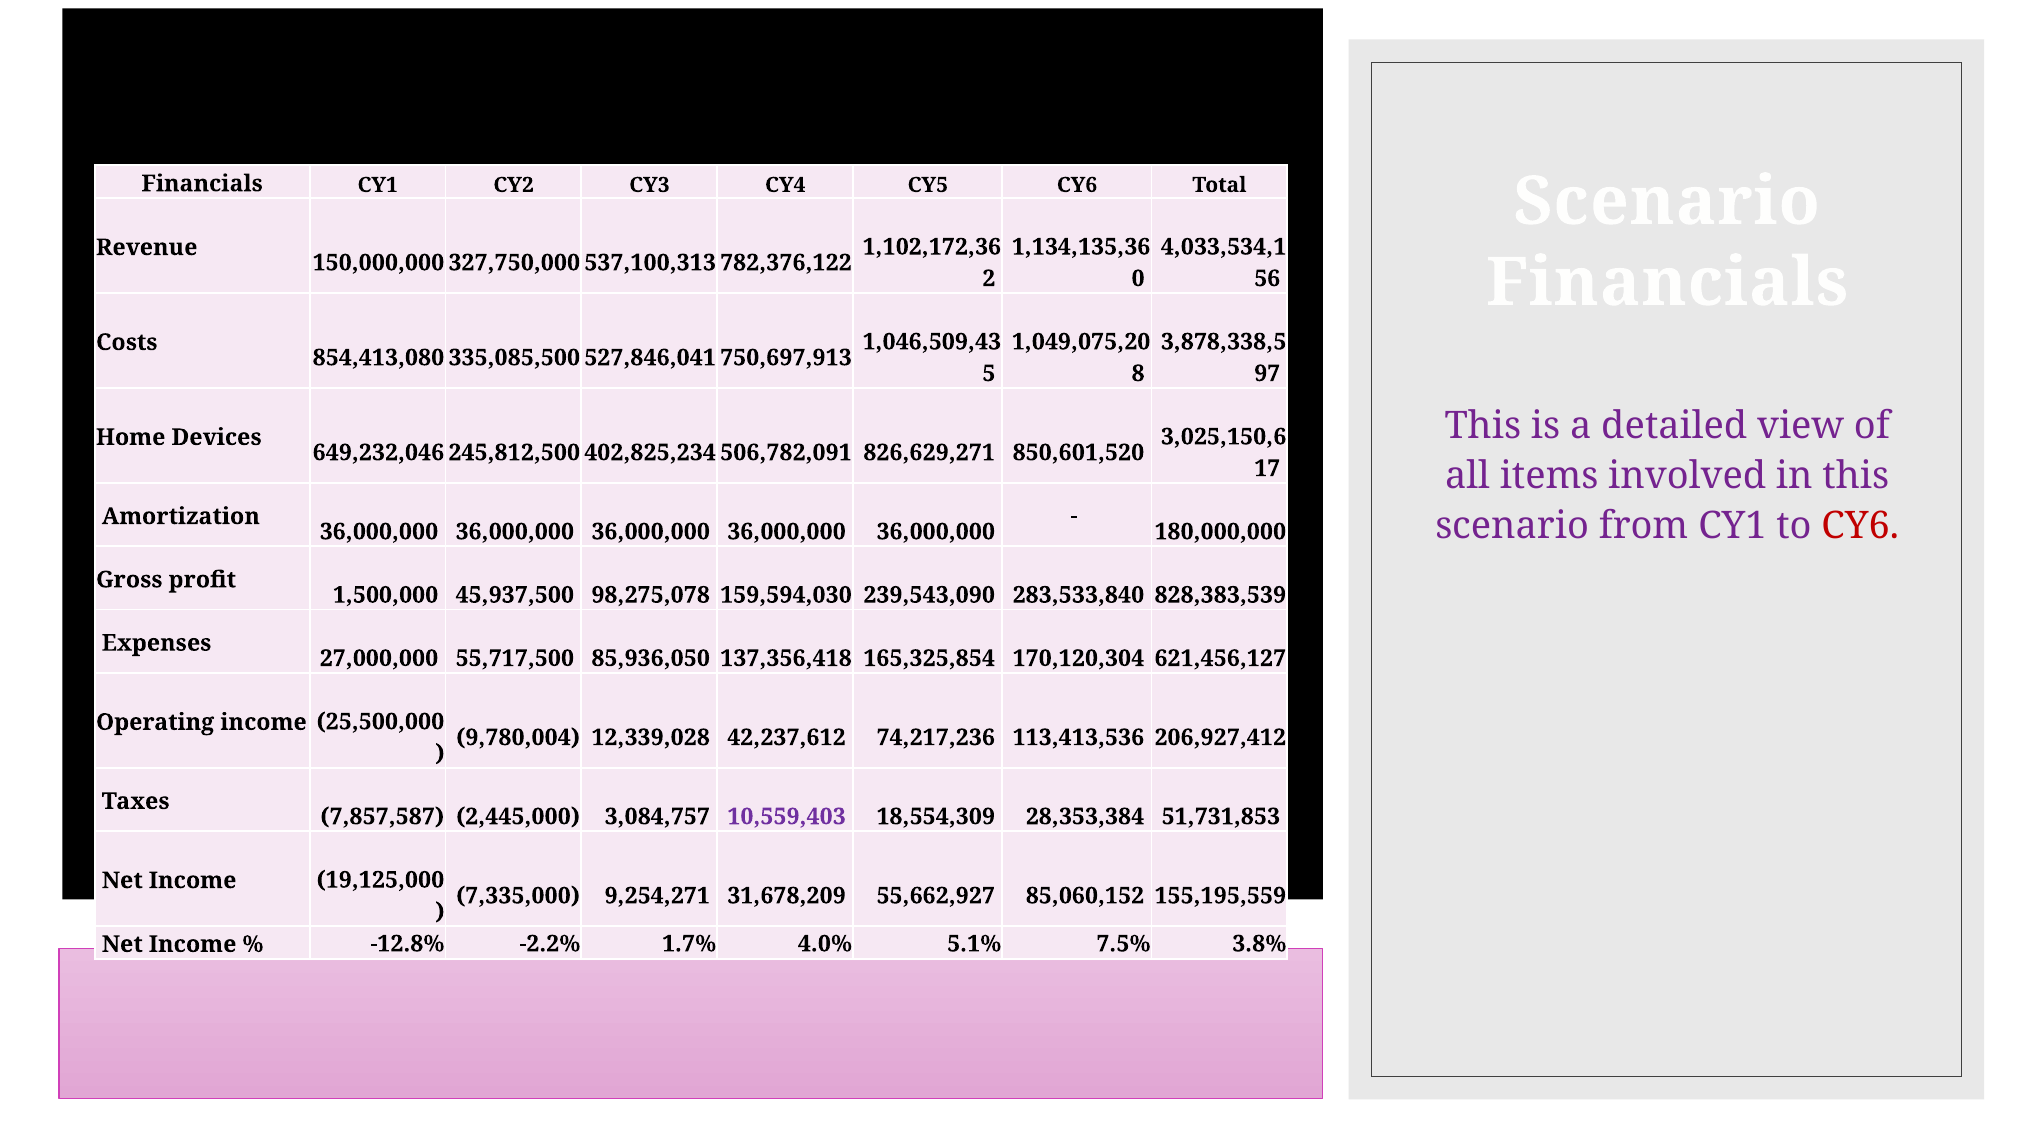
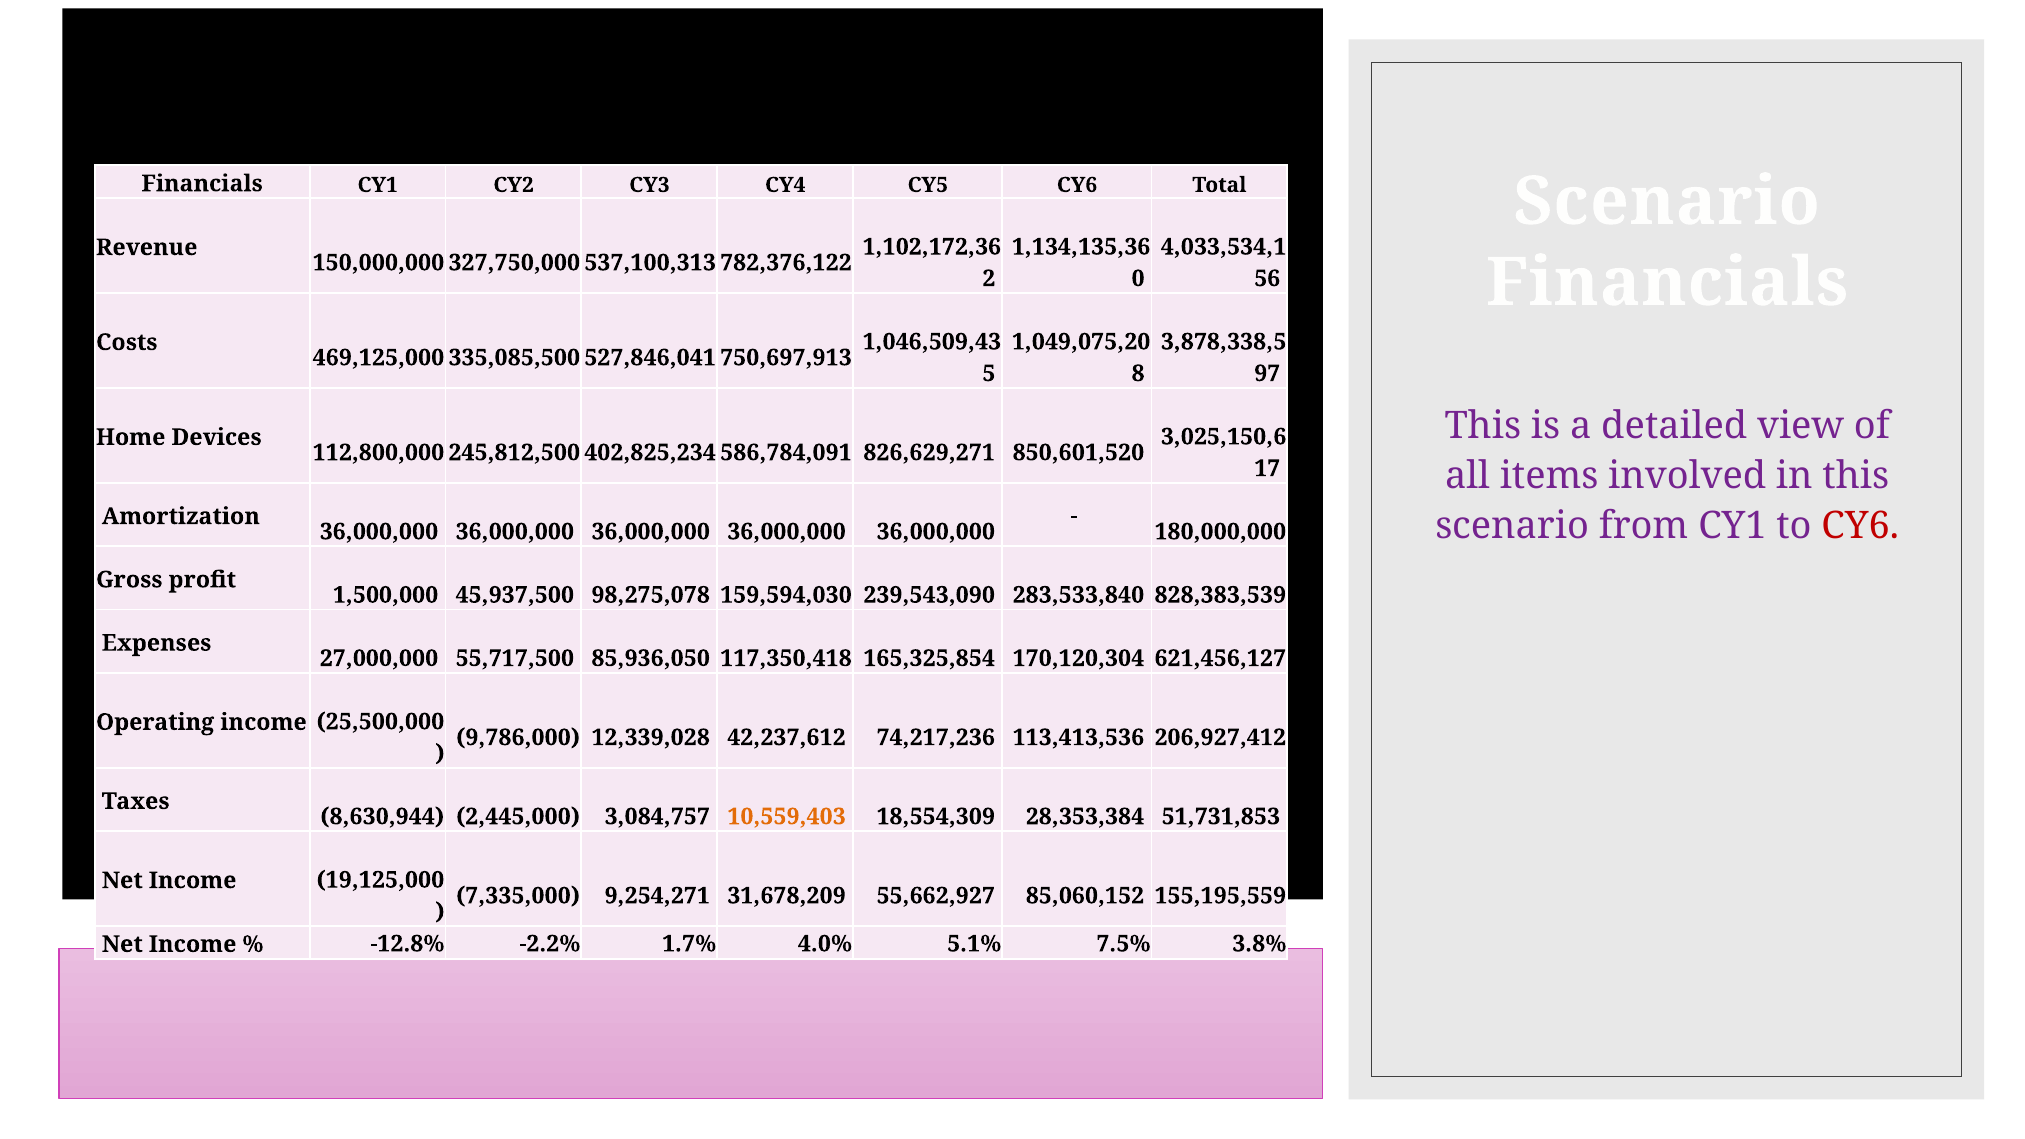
854,413,080: 854,413,080 -> 469,125,000 (378, 358)
649,232,046: 649,232,046 -> 112,800,000 (378, 453)
506,782,091: 506,782,091 -> 586,784,091 (786, 453)
137,356,418: 137,356,418 -> 117,350,418 (786, 658)
9,780,004: 9,780,004 -> 9,786,000 (518, 738)
7,857,587: 7,857,587 -> 8,630,944 (382, 817)
10,559,403 colour: purple -> orange (787, 817)
